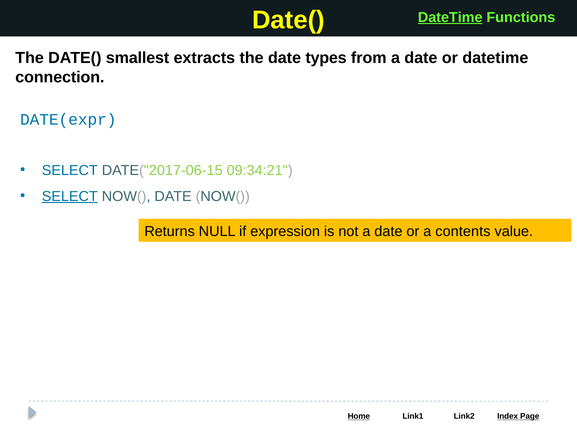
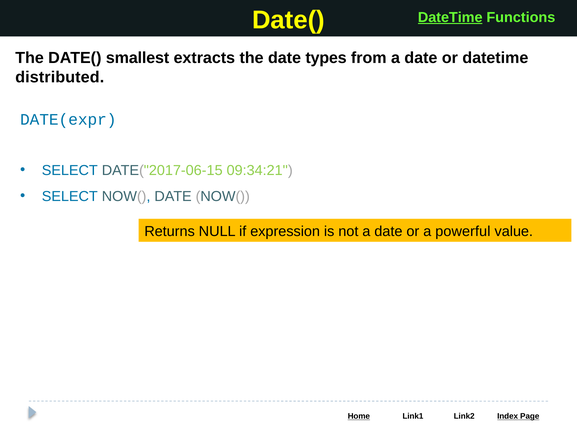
connection: connection -> distributed (60, 77)
SELECT underline: present -> none (70, 196)
contents: contents -> powerful (463, 231)
